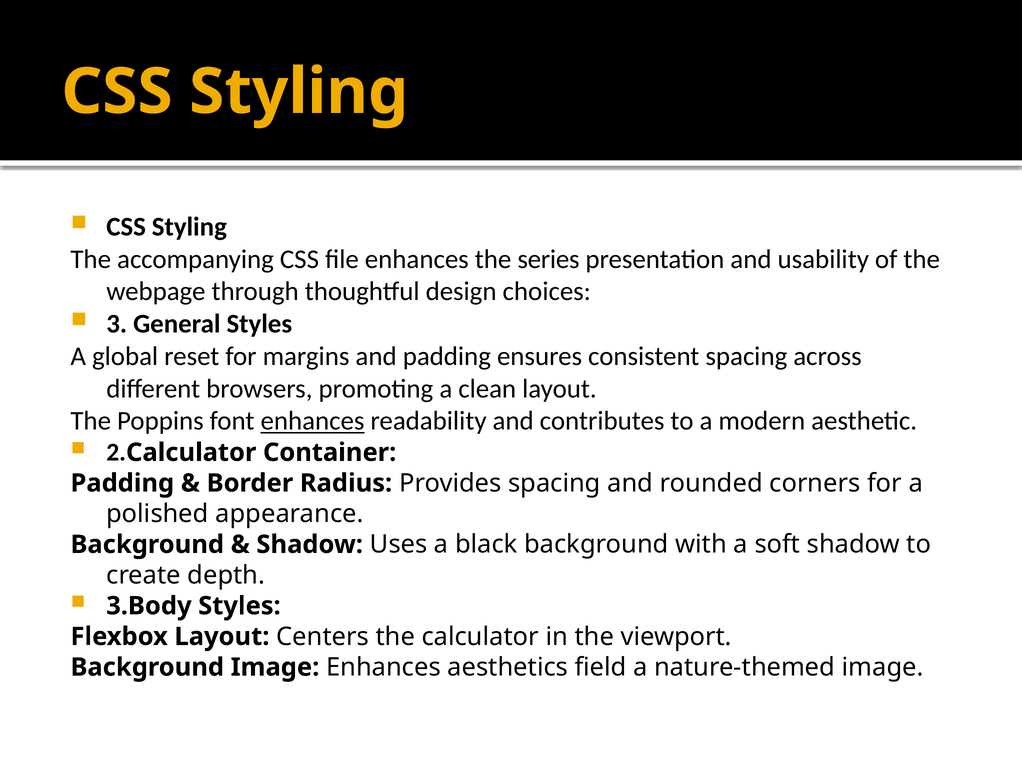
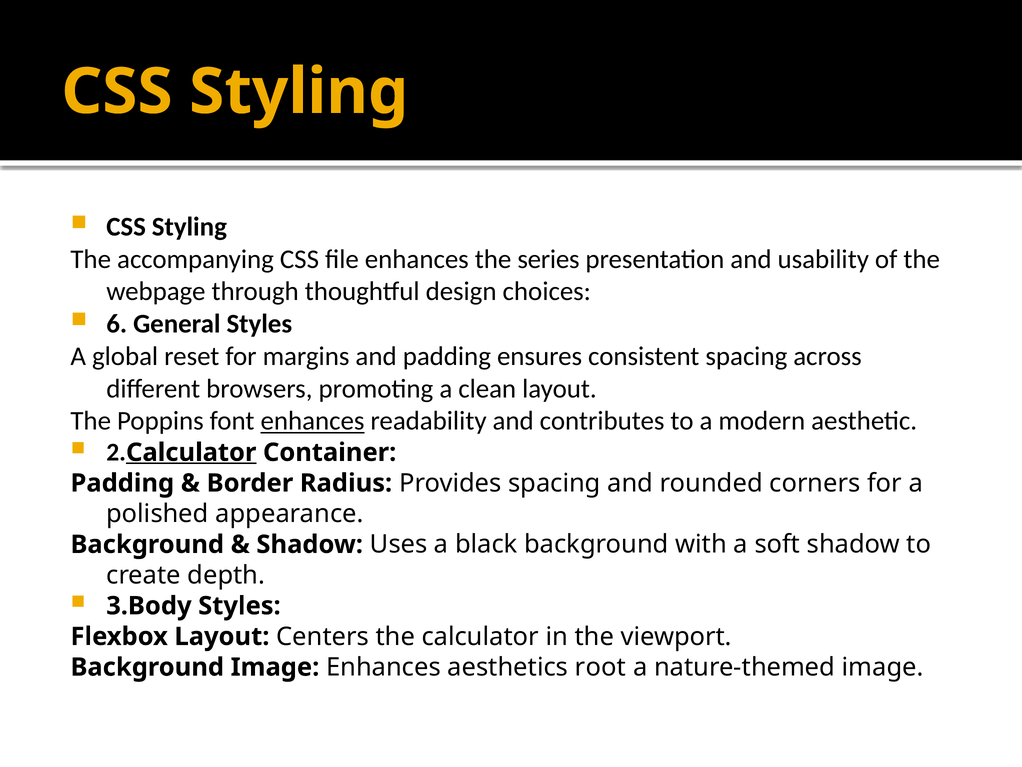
3: 3 -> 6 (117, 324)
Calculator underline: none -> present (191, 452)
field: field -> root (600, 667)
